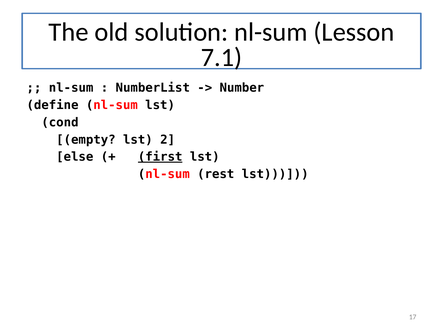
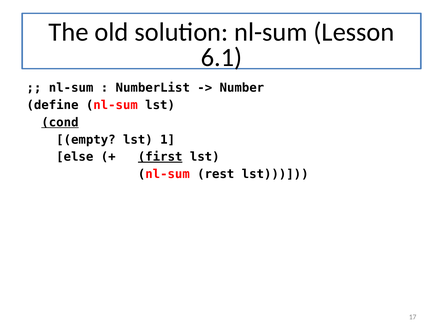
7.1: 7.1 -> 6.1 (221, 58)
cond underline: none -> present (60, 122)
2: 2 -> 1 (168, 140)
